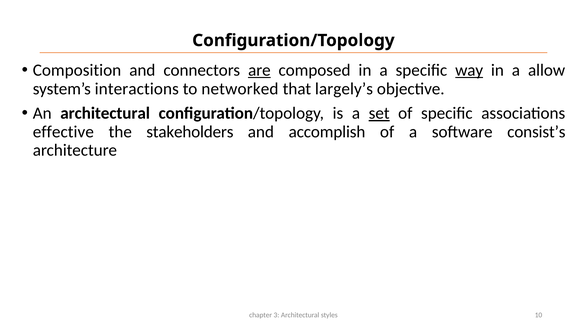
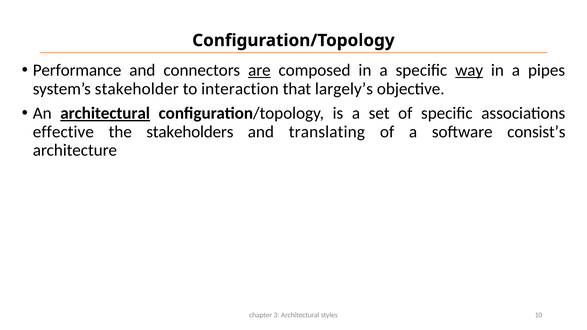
Composition: Composition -> Performance (77, 70)
allow: allow -> pipes (547, 70)
interactions: interactions -> stakeholder (137, 89)
networked: networked -> interaction (240, 89)
architectural underline: none -> present (105, 113)
set underline: present -> none (379, 113)
accomplish: accomplish -> translating (327, 132)
